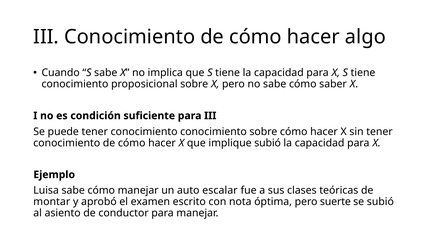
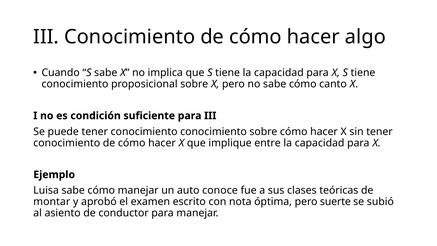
saber: saber -> canto (333, 84)
implique subió: subió -> entre (268, 143)
escalar: escalar -> conoce (220, 190)
